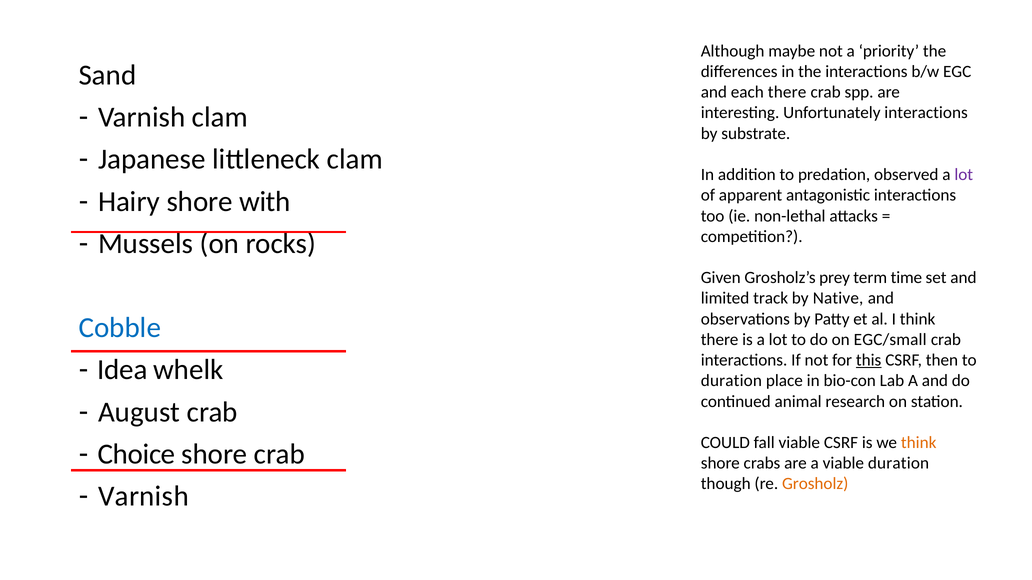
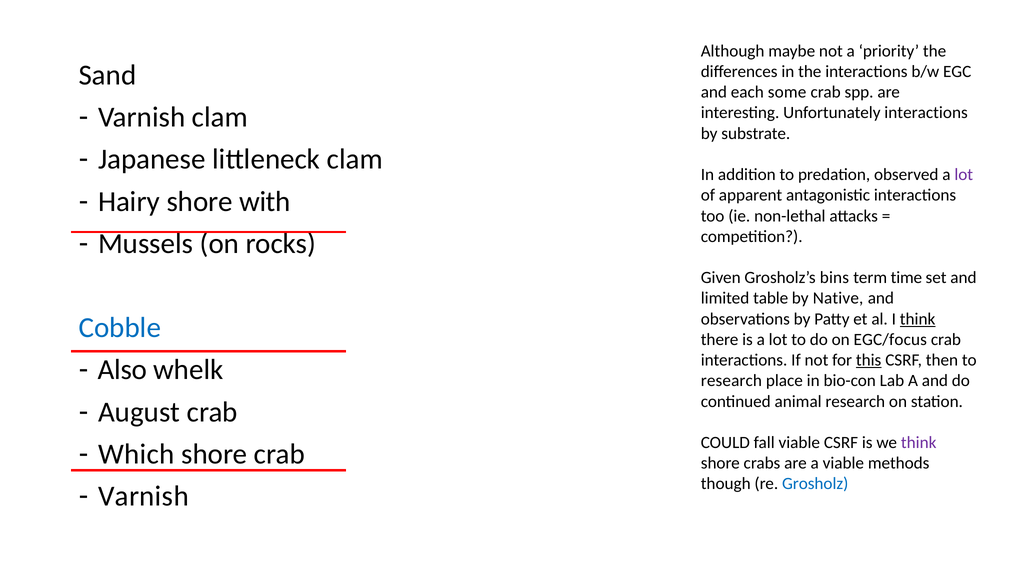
each there: there -> some (787, 92)
prey: prey -> bins (834, 278)
track: track -> table (771, 299)
think underline: none -> present (918, 319)
EGC/small: EGC/small -> EGC/focus (890, 340)
Idea: Idea -> Also (122, 370)
duration: duration -> research (731, 381)
think colour: orange -> purple (919, 443)
Choice: Choice -> Which (136, 455)
viable duration: duration -> methods (899, 464)
Grosholz colour: orange -> blue (815, 484)
